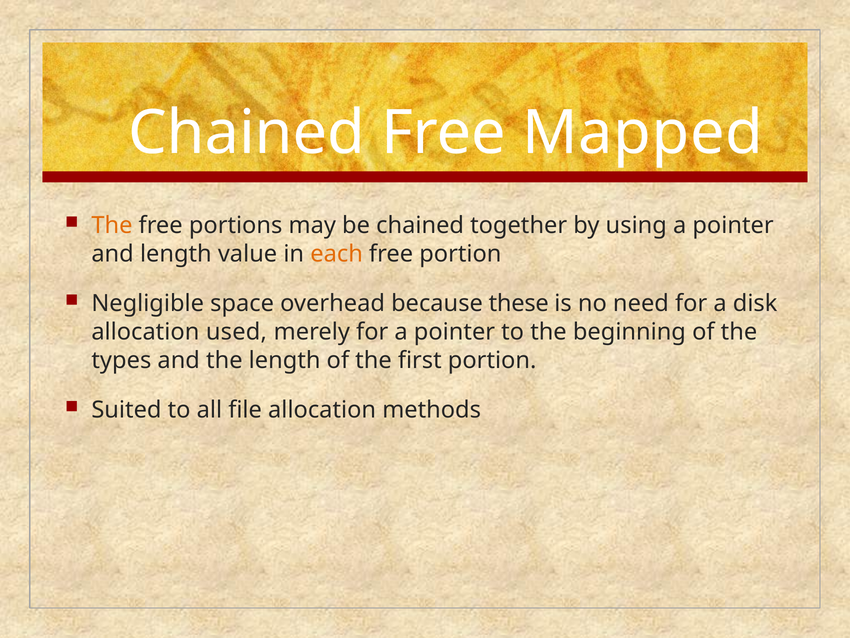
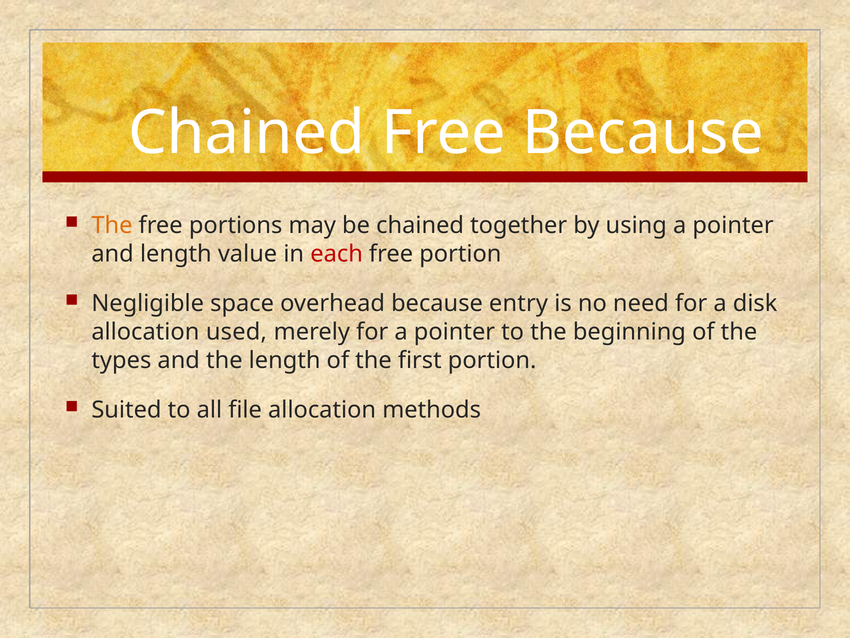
Free Mapped: Mapped -> Because (643, 133)
each colour: orange -> red (337, 254)
these: these -> entry (519, 303)
